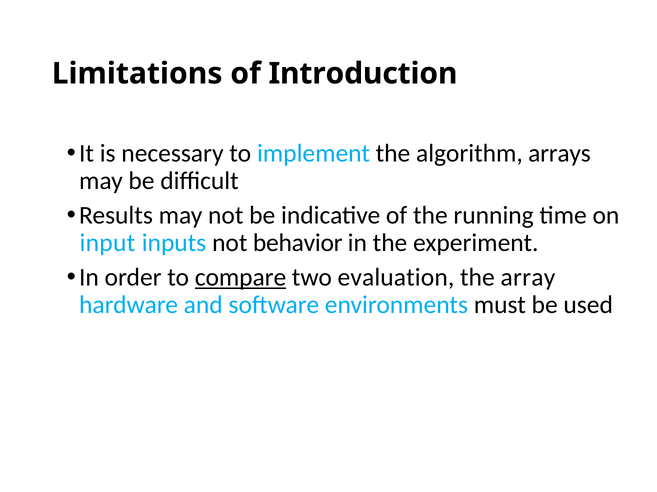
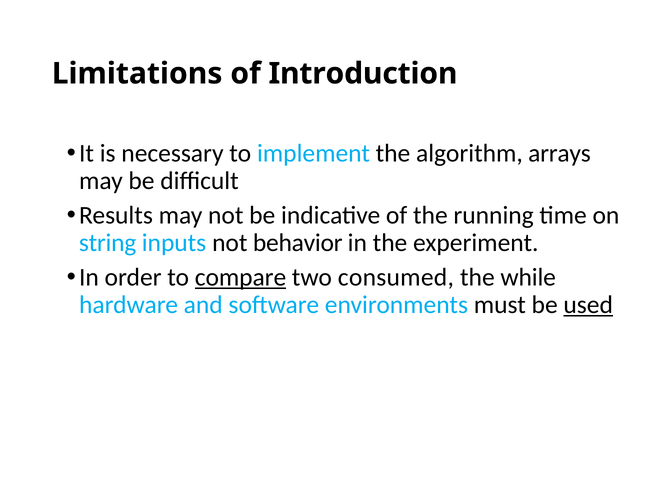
input: input -> string (108, 243)
evaluation: evaluation -> consumed (396, 278)
array: array -> while (528, 278)
used underline: none -> present (588, 305)
